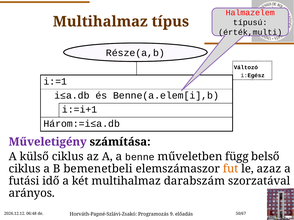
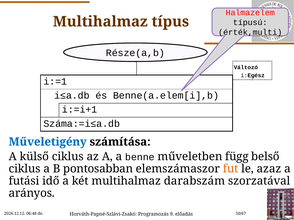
Három:=i≤a.db: Három:=i≤a.db -> Száma:=i≤a.db (82, 124)
Műveletigény colour: purple -> blue (48, 142)
bemenetbeli: bemenetbeli -> pontosabban (98, 169)
